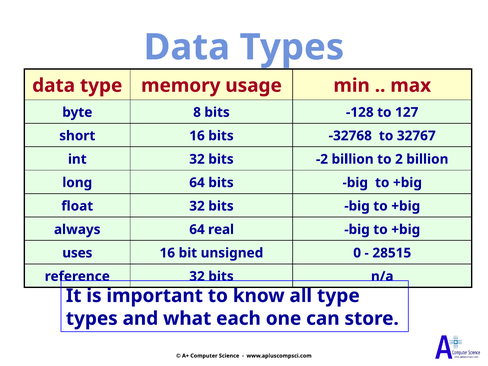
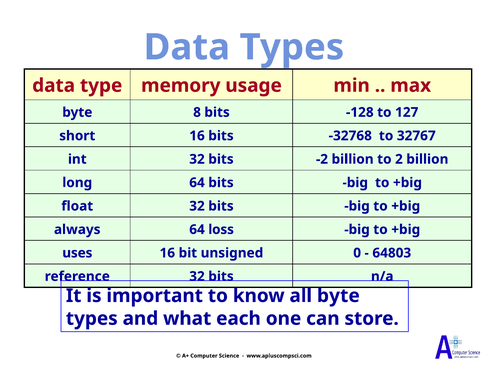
real: real -> loss (221, 230)
28515: 28515 -> 64803 (392, 253)
all type: type -> byte (338, 296)
